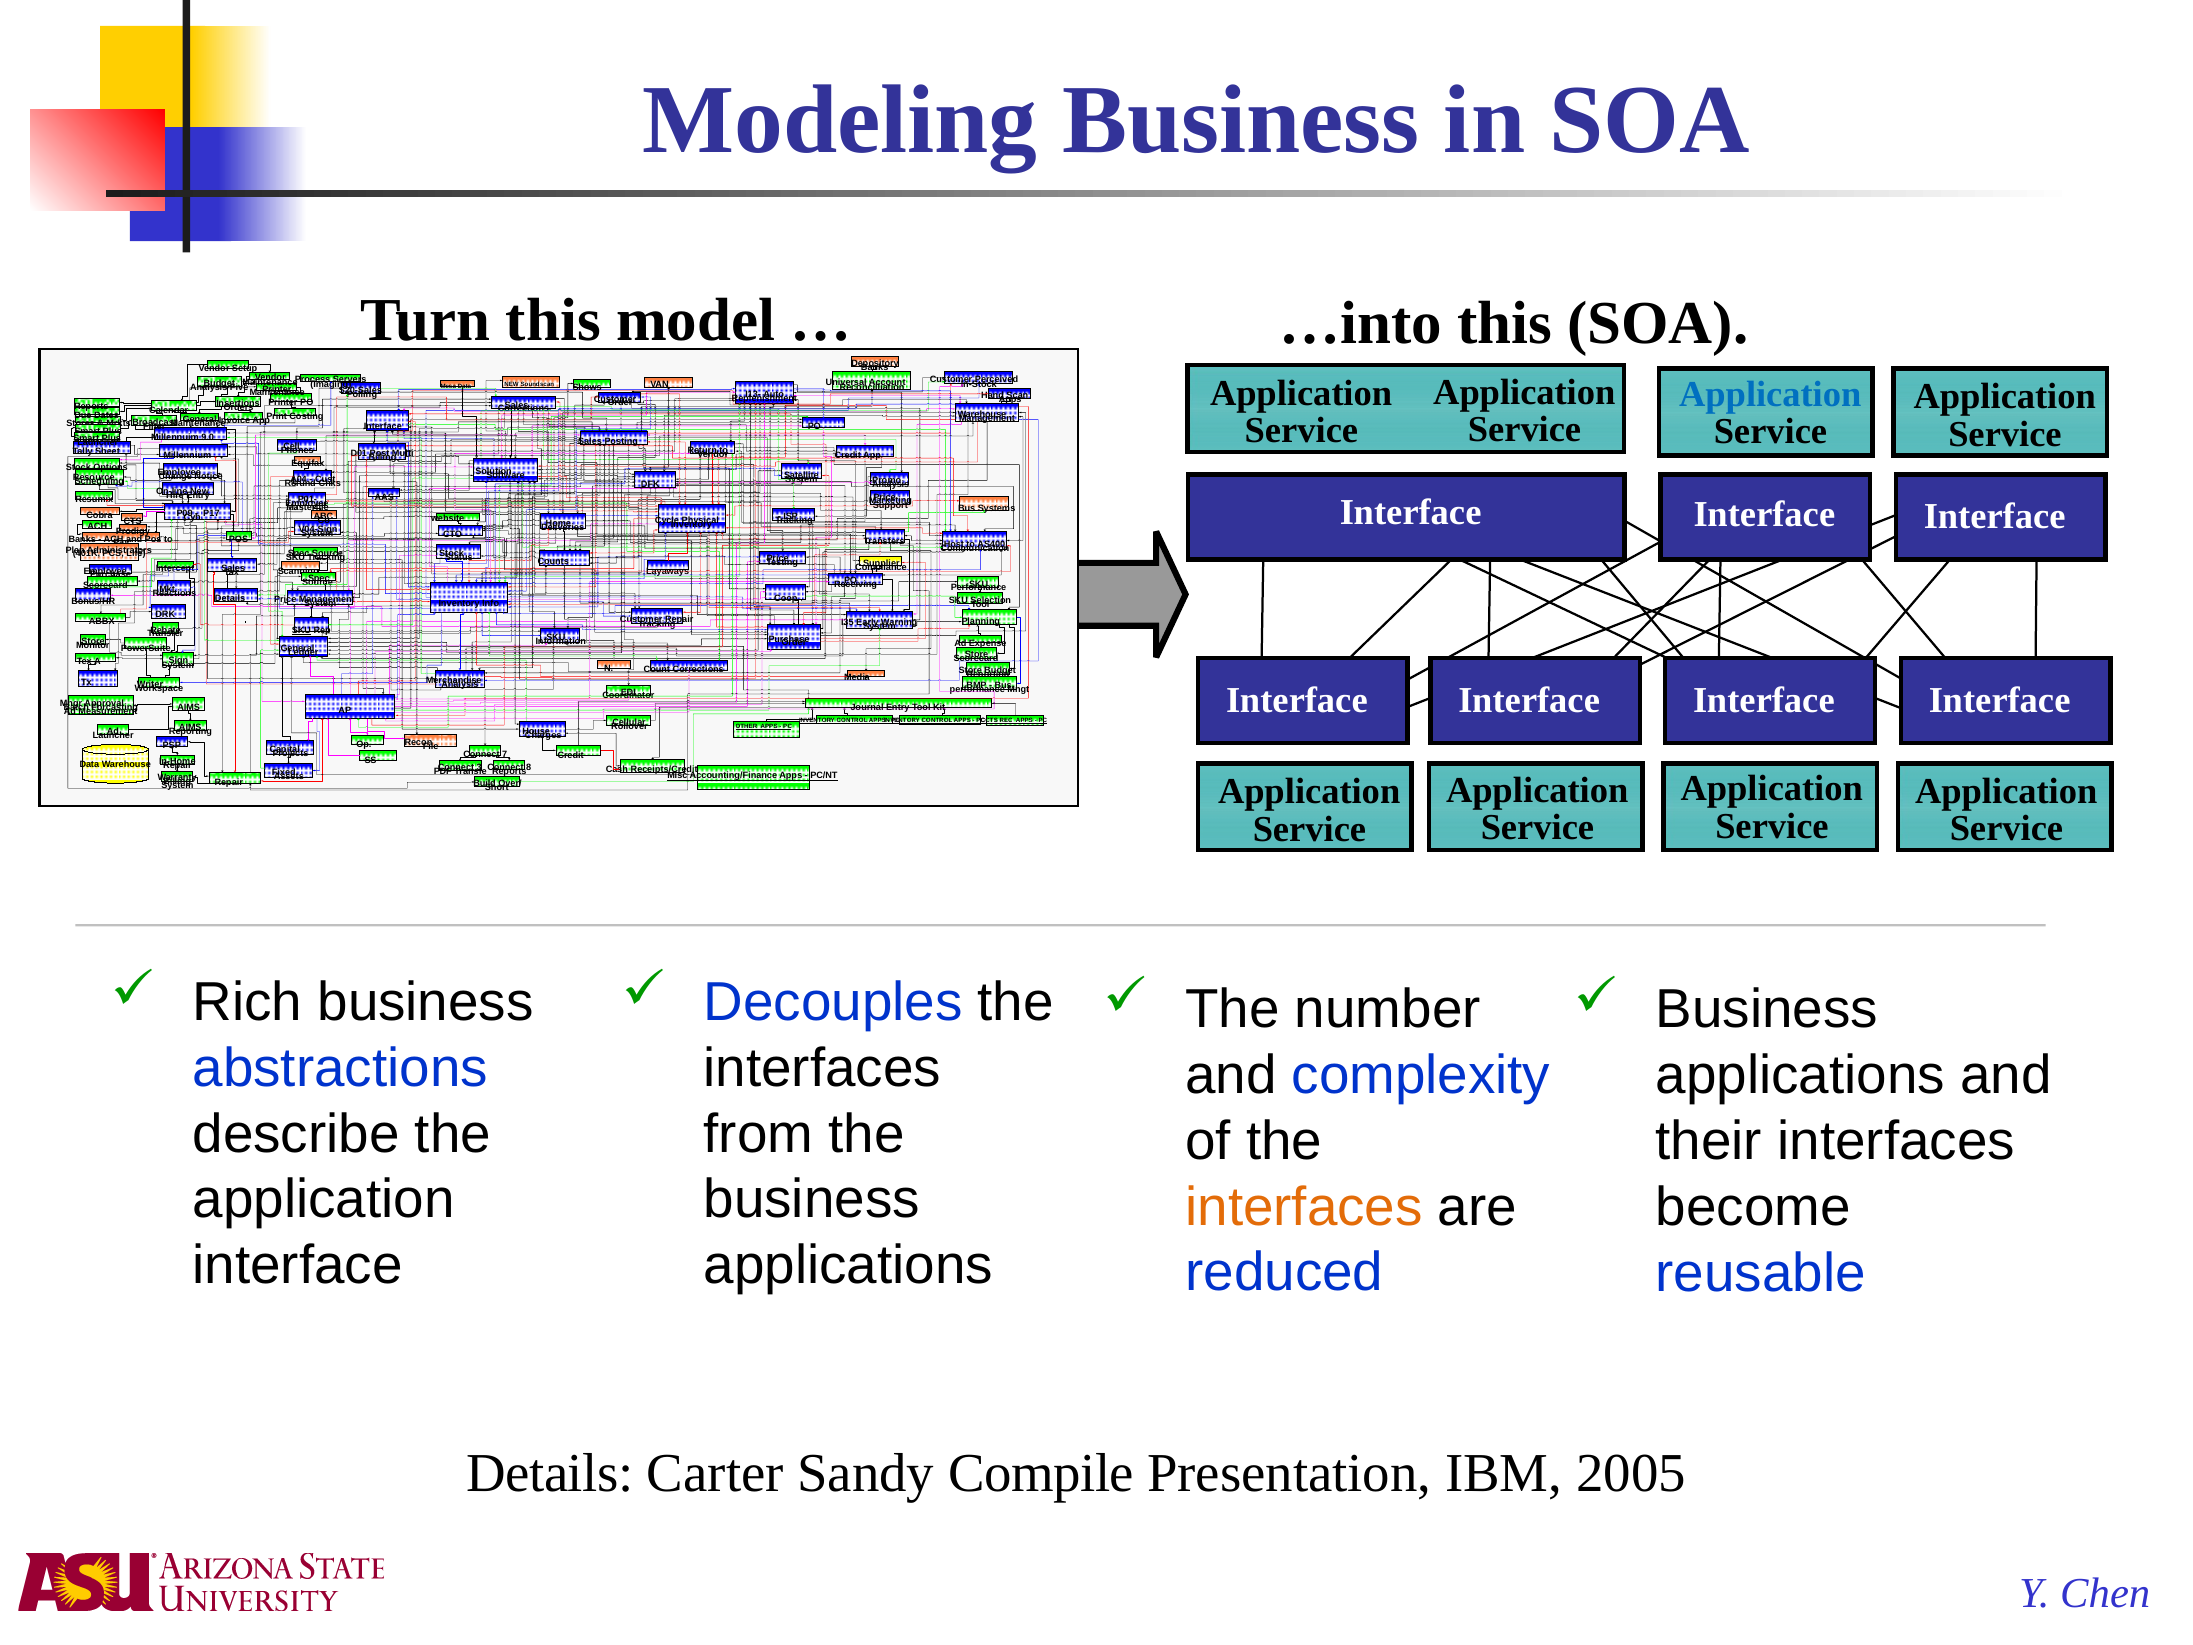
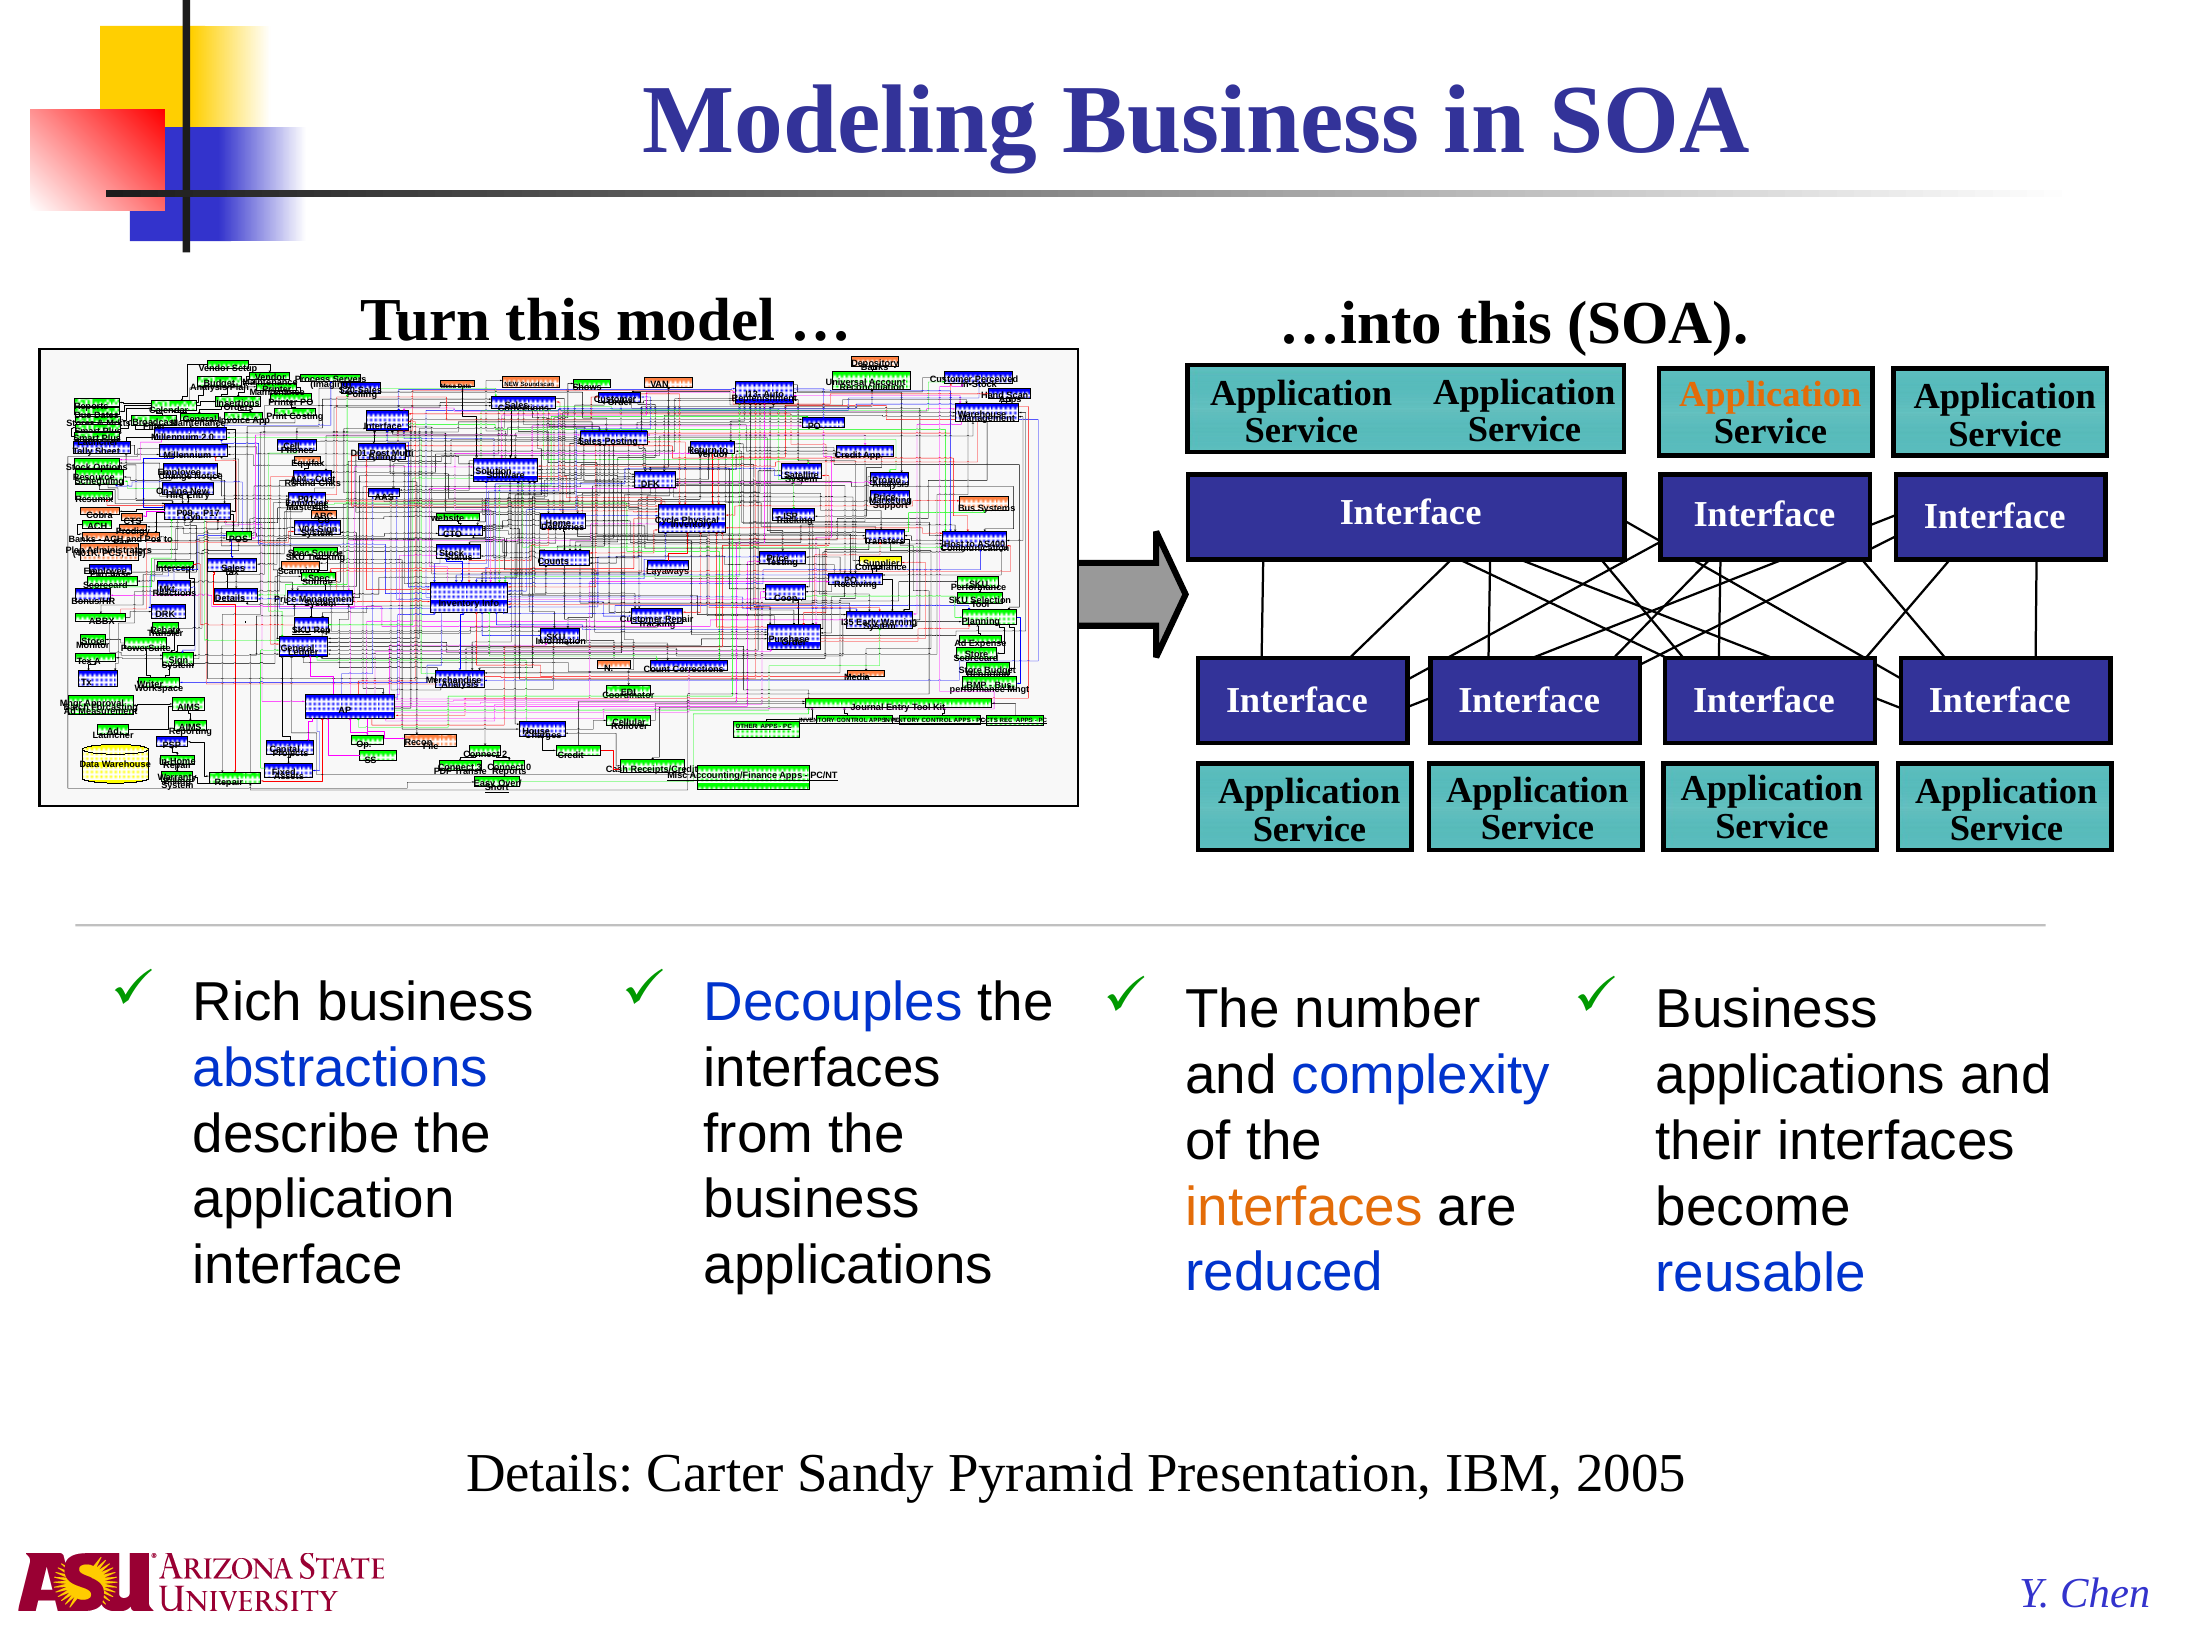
Application colour: blue -> orange (1770, 394)
Five: Five -> Plan (239, 388)
9.0: 9.0 -> 2.0 (208, 438)
7: 7 -> 2 (505, 754)
8: 8 -> 0 (529, 767)
Build: Build -> Easy (484, 784)
Short underline: none -> present (497, 788)
Compile: Compile -> Pyramid (1041, 1473)
